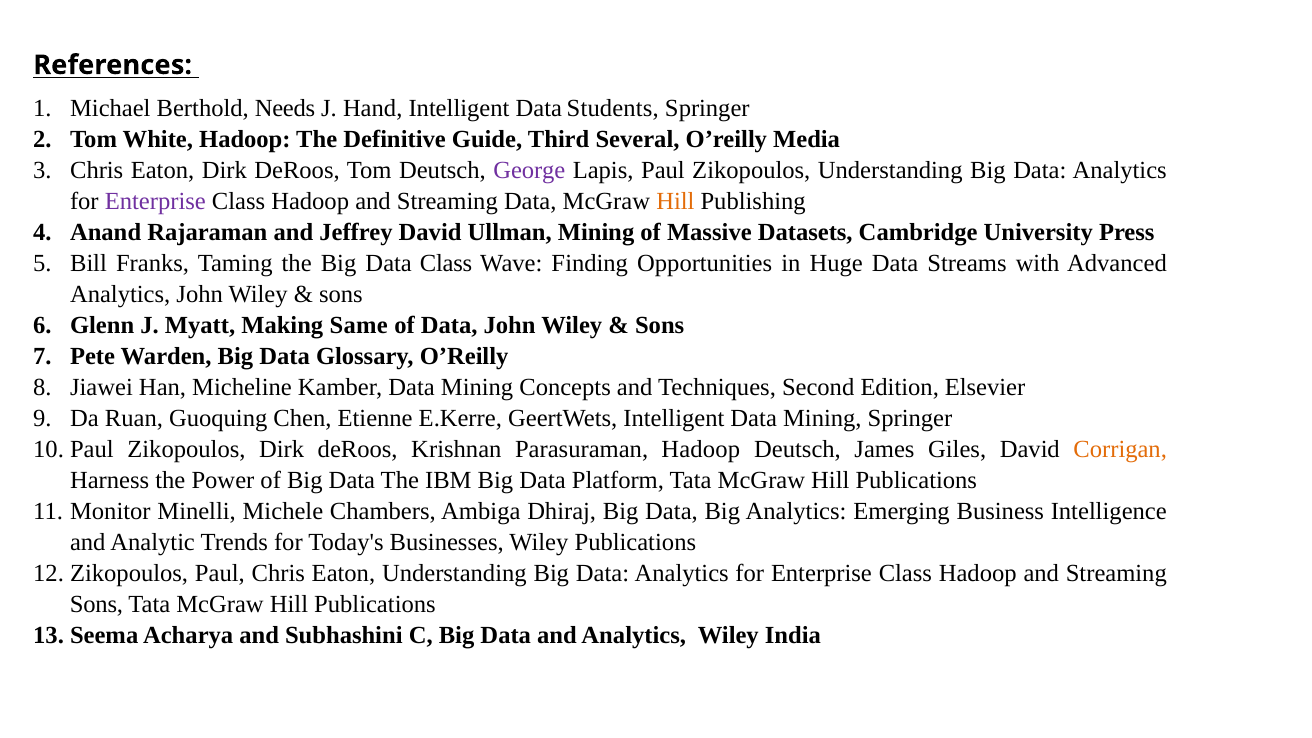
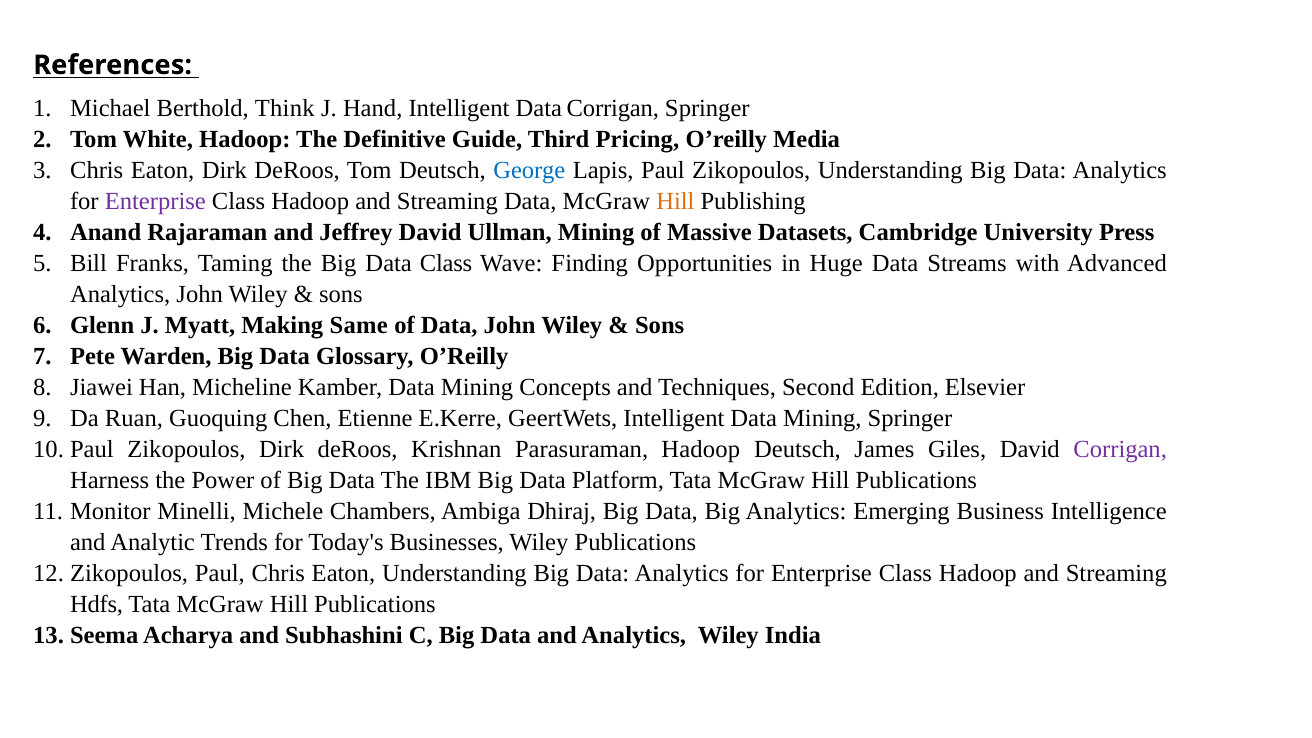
Needs: Needs -> Think (285, 108)
Data Students: Students -> Corrigan (613, 108)
Several: Several -> Pricing (637, 139)
George colour: purple -> blue (529, 170)
Corrigan colour: orange -> purple (1120, 449)
Sons: Sons -> Hdfs (97, 604)
